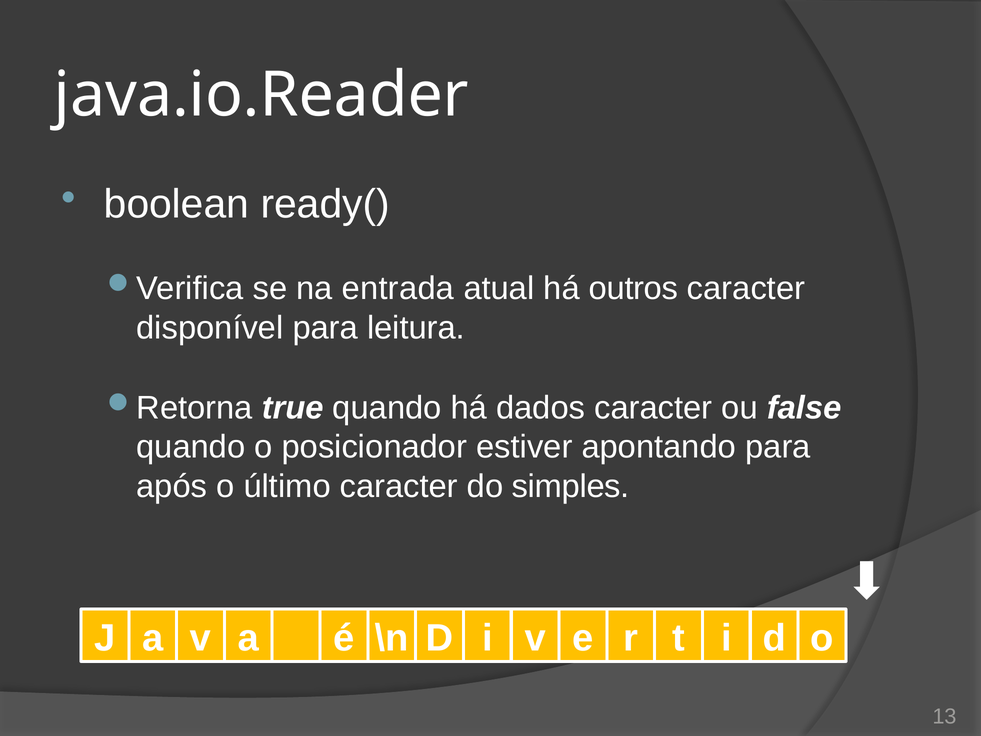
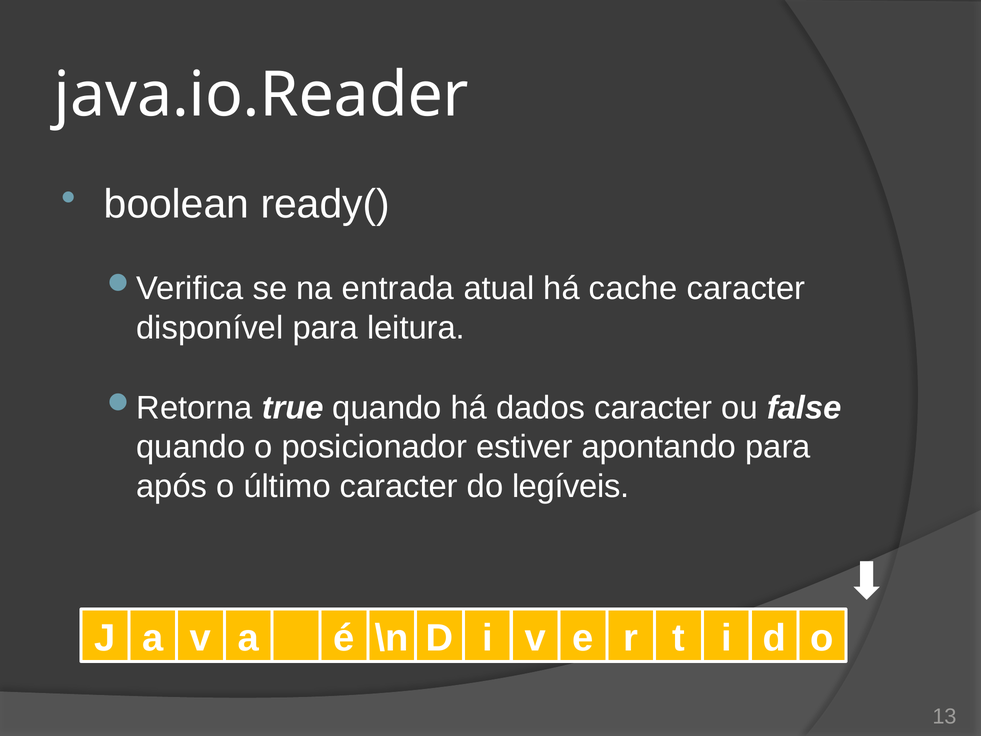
outros: outros -> cache (633, 288)
simples: simples -> legíveis (571, 486)
